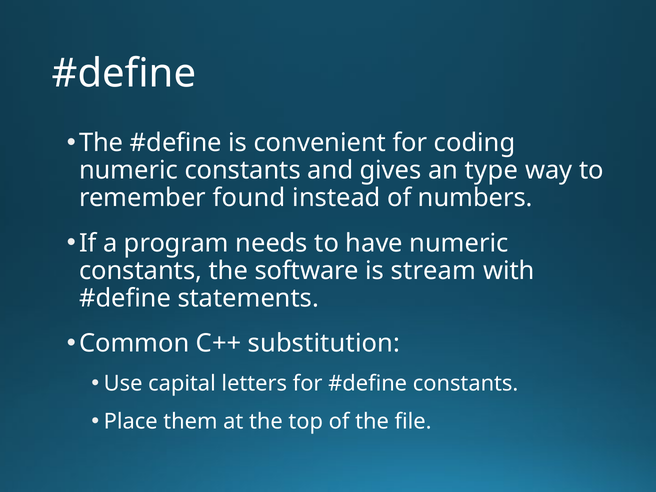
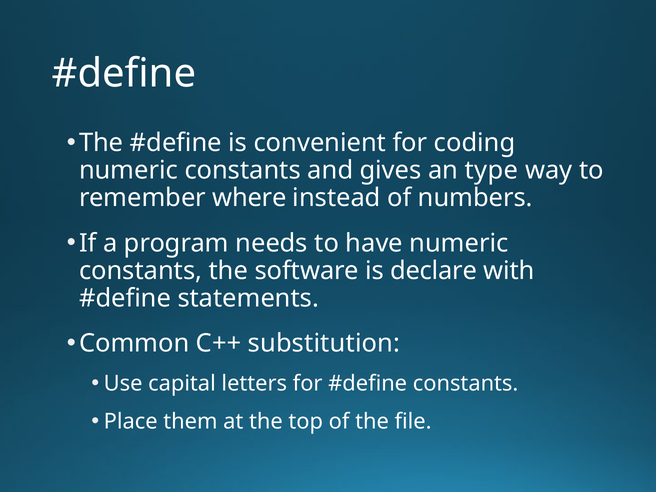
found: found -> where (249, 198)
stream: stream -> declare (434, 271)
